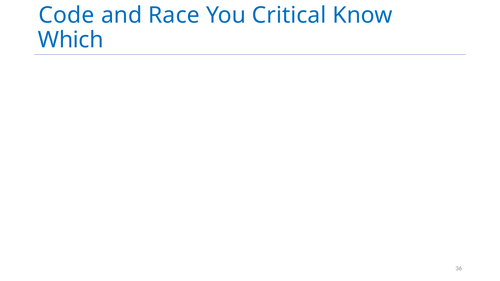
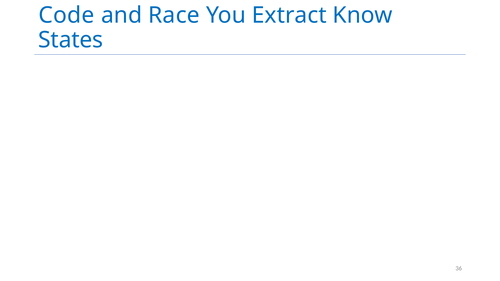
Critical: Critical -> Extract (289, 15)
Which: Which -> States (71, 40)
